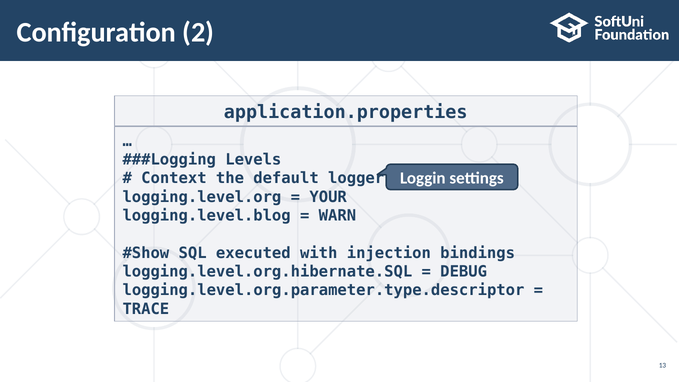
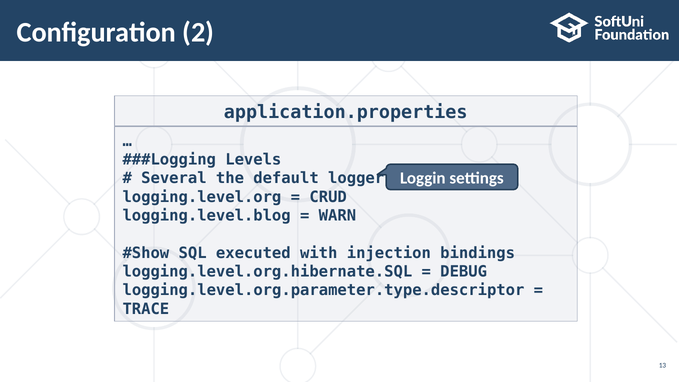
Context: Context -> Several (174, 178)
YOUR: YOUR -> CRUD (328, 197)
